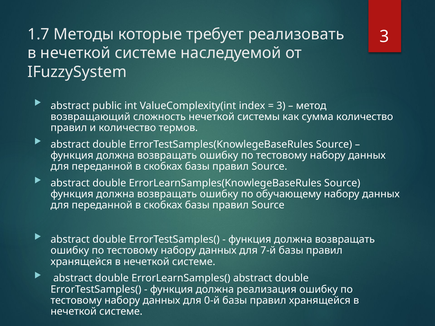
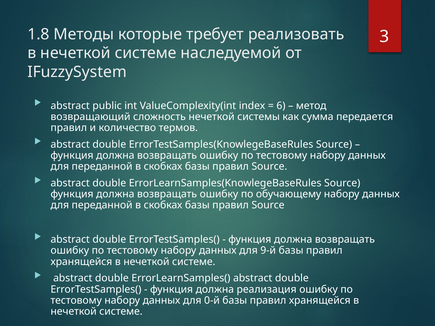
1.7: 1.7 -> 1.8 (38, 34)
3: 3 -> 6 (281, 106)
сумма количество: количество -> передается (365, 117)
7-й: 7-й -> 9-й (268, 251)
